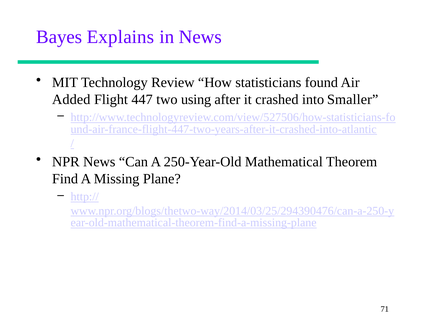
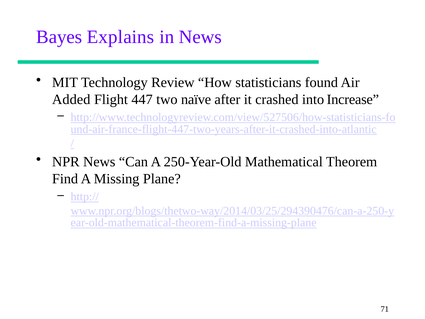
using: using -> naïve (196, 99)
Smaller: Smaller -> Increase (353, 99)
